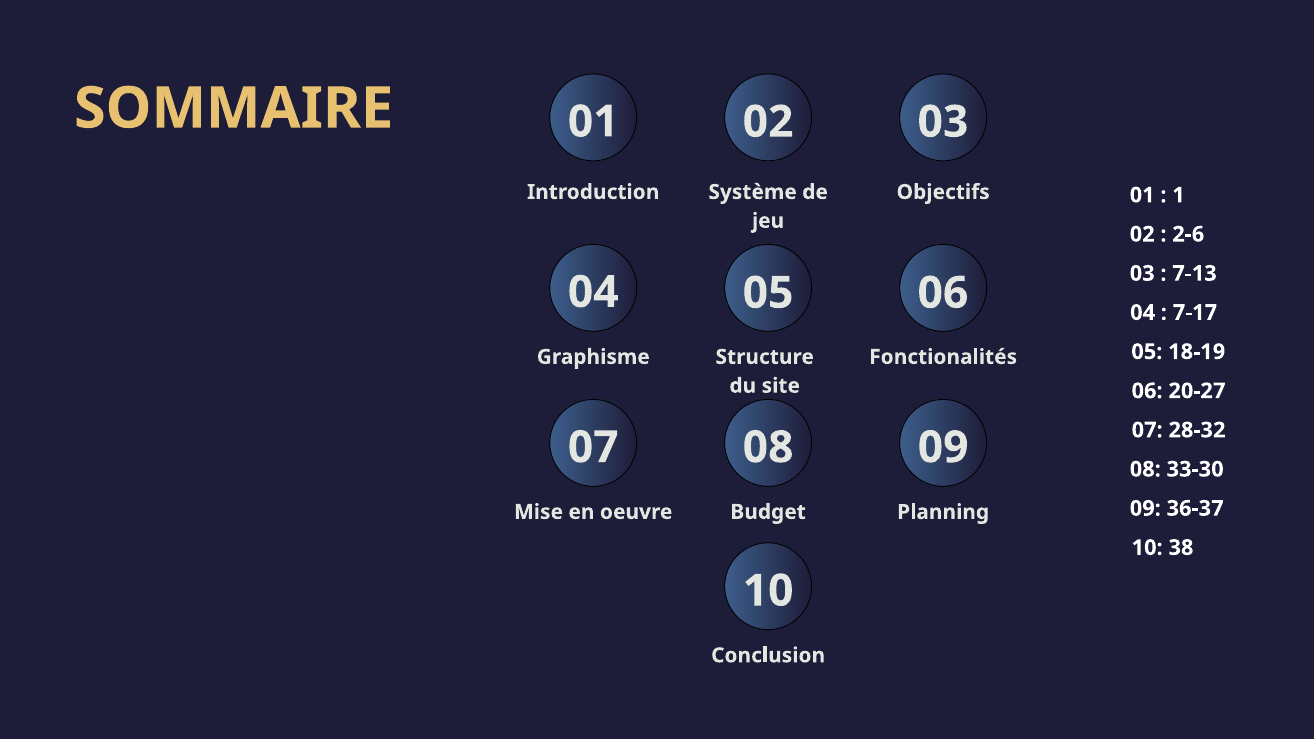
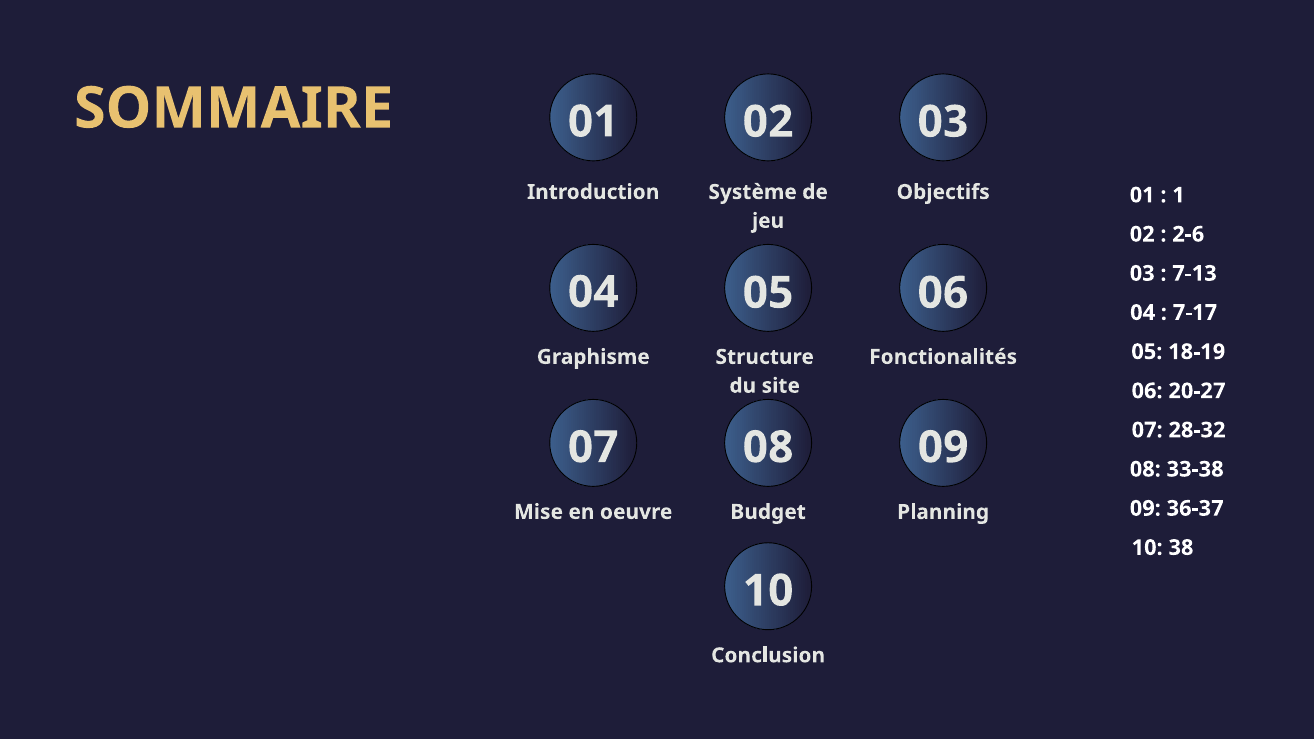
33-30: 33-30 -> 33-38 (1195, 469)
